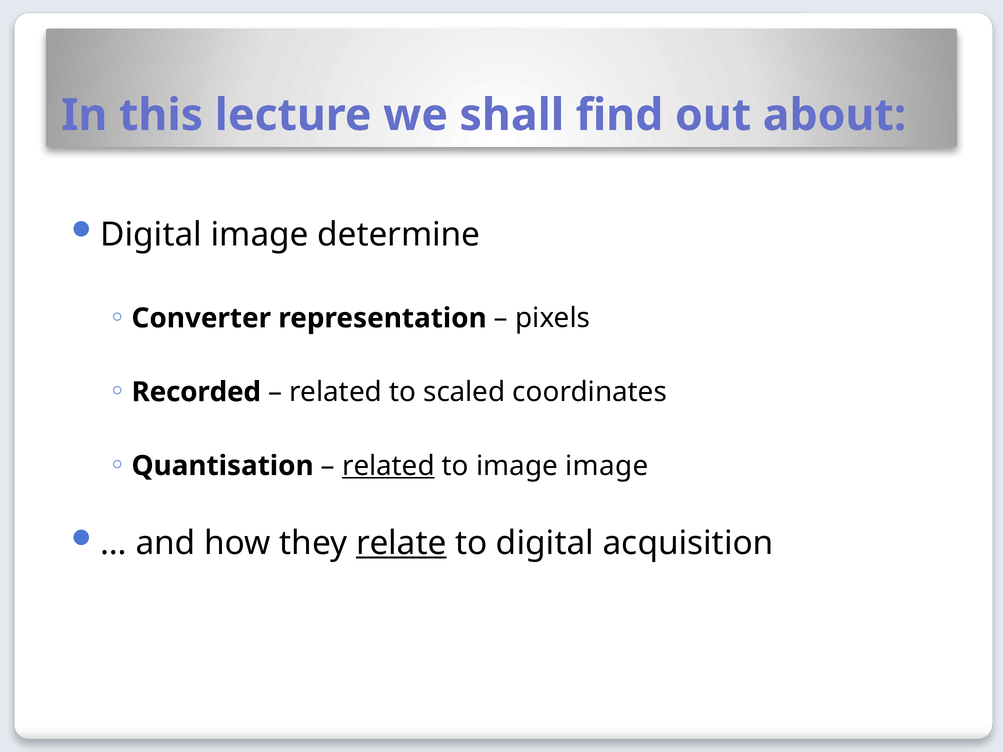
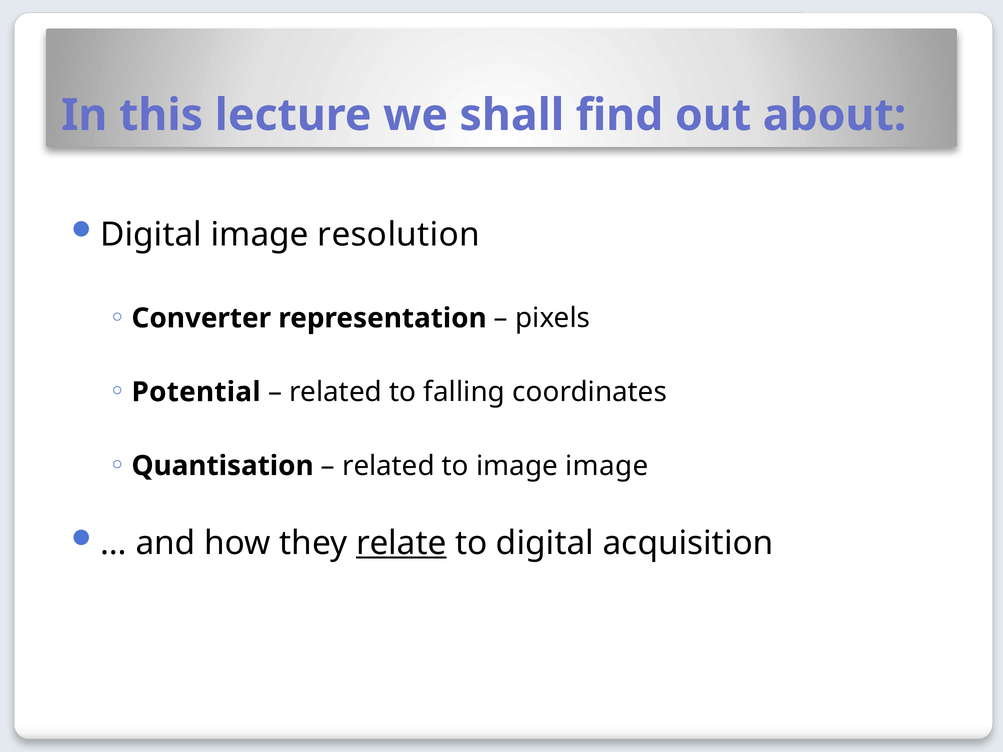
determine: determine -> resolution (399, 235)
Recorded: Recorded -> Potential (196, 392)
scaled: scaled -> falling (464, 392)
related underline: present -> none (388, 466)
